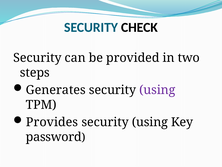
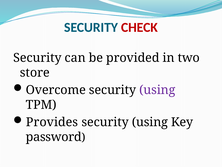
CHECK colour: black -> red (139, 27)
steps: steps -> store (35, 72)
Generates: Generates -> Overcome (56, 90)
